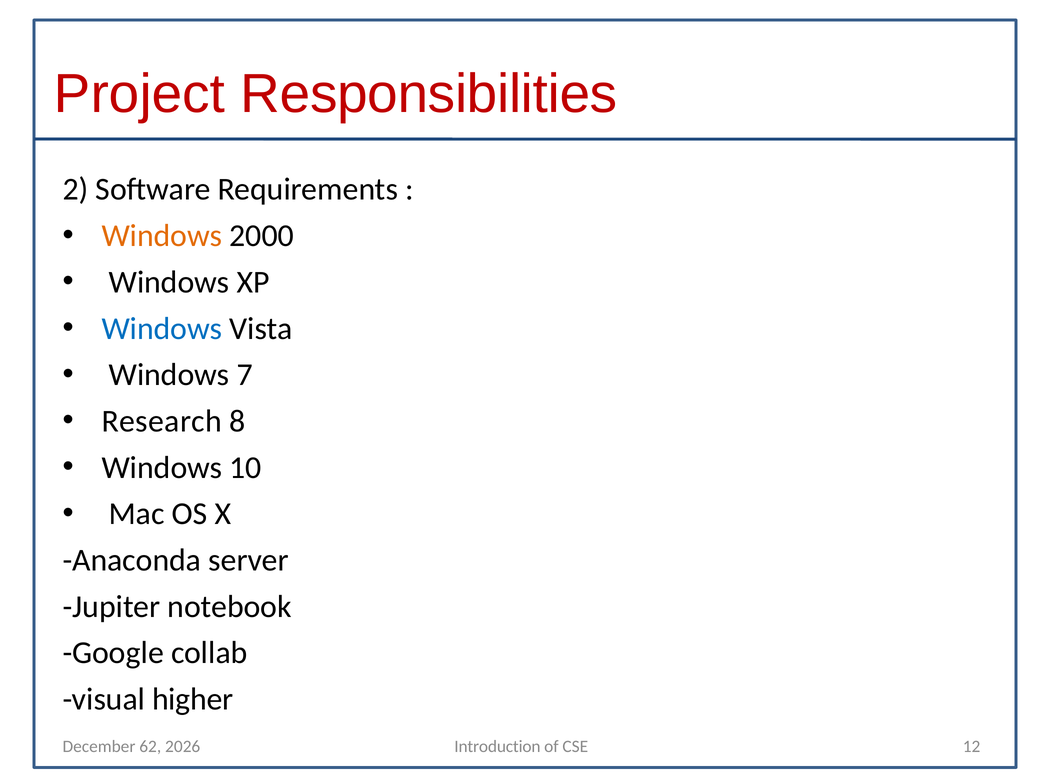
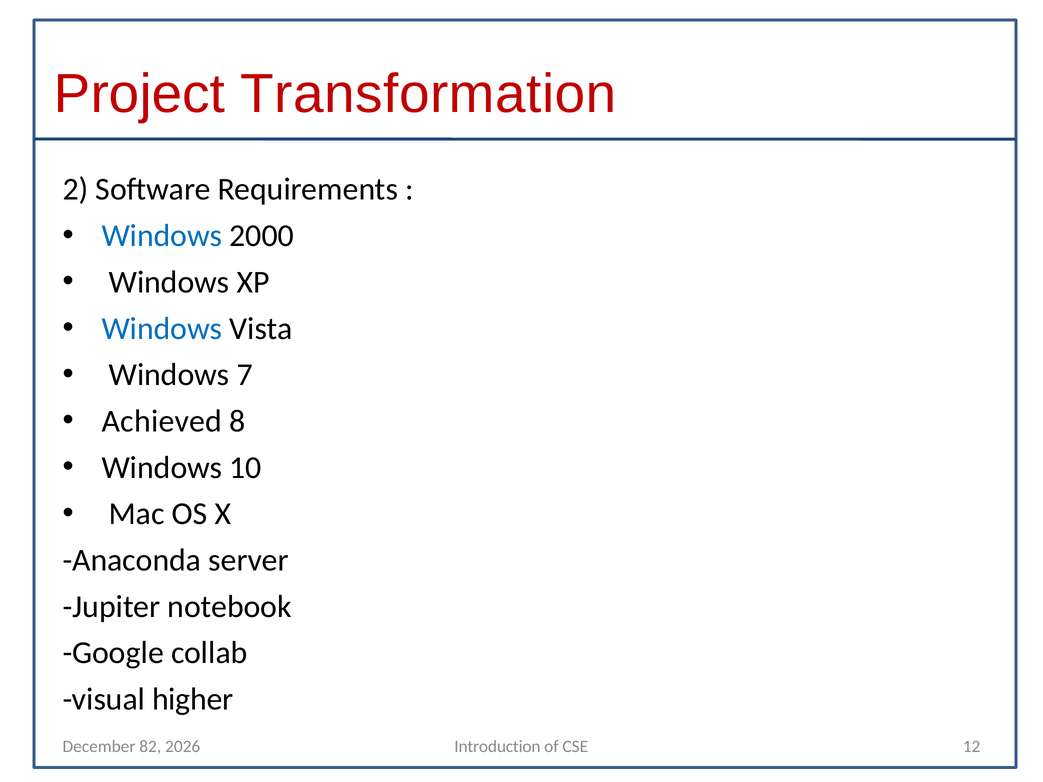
Responsibilities: Responsibilities -> Transformation (428, 94)
Windows colour: orange -> blue (162, 236)
Research: Research -> Achieved (162, 421)
62: 62 -> 82 (150, 747)
